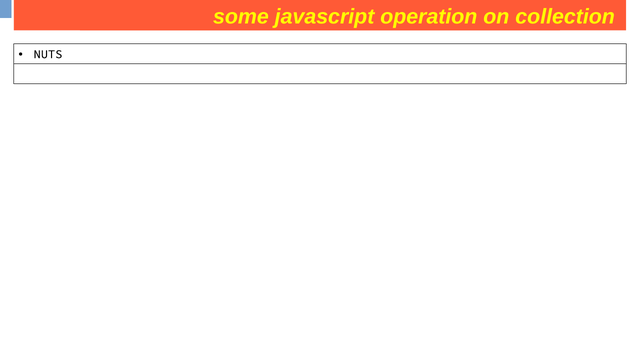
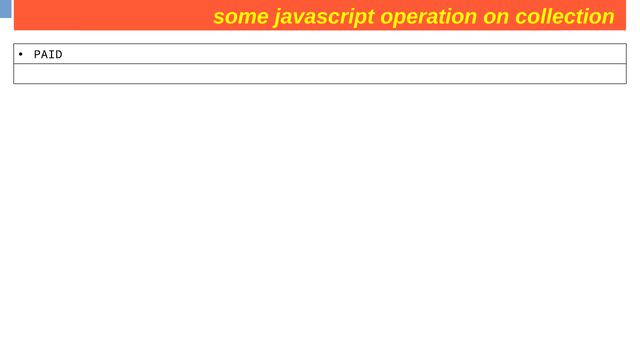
NUTS: NUTS -> PAID (48, 54)
